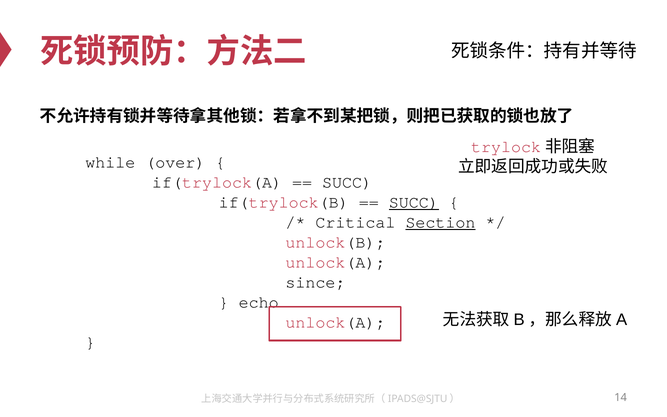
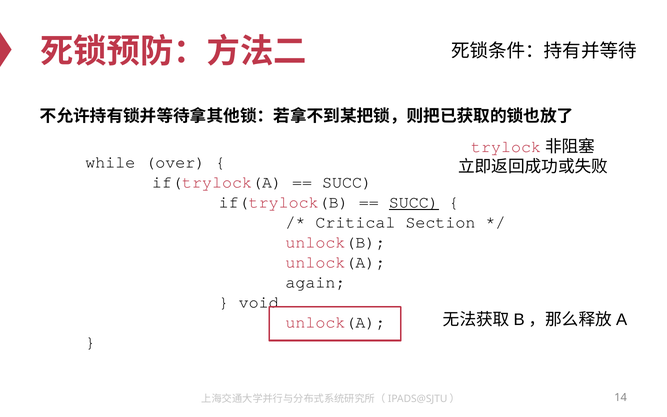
Section underline: present -> none (440, 222)
since: since -> again (315, 282)
echo: echo -> void (259, 302)
